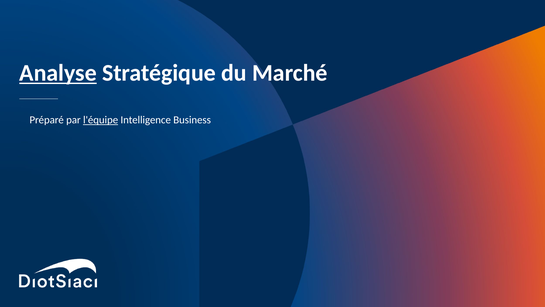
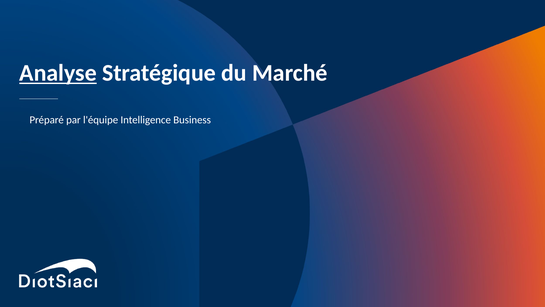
l'équipe underline: present -> none (101, 120)
